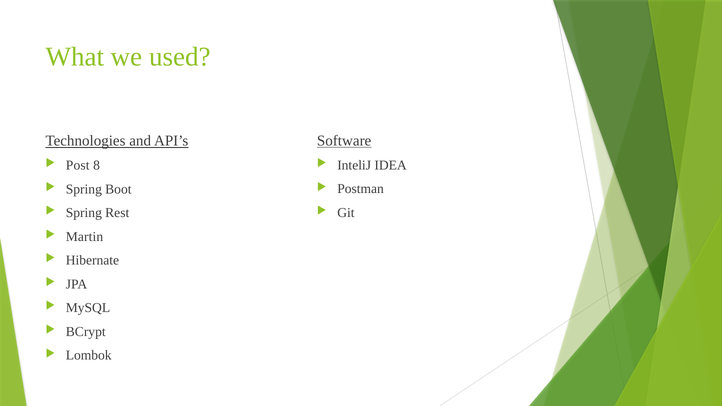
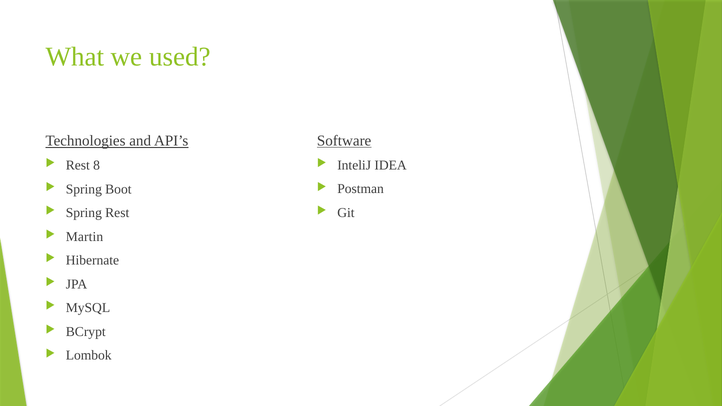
Post: Post -> Rest (78, 165)
